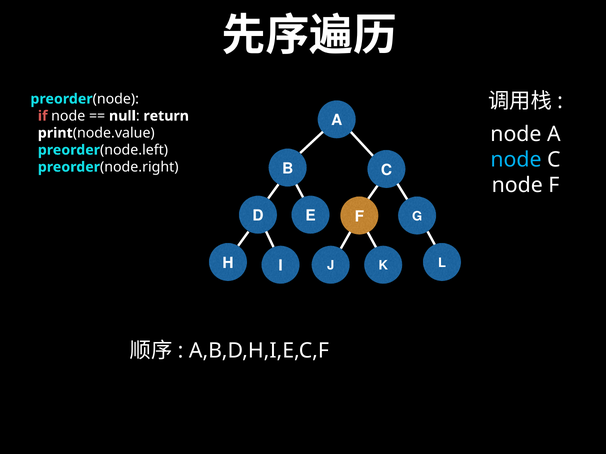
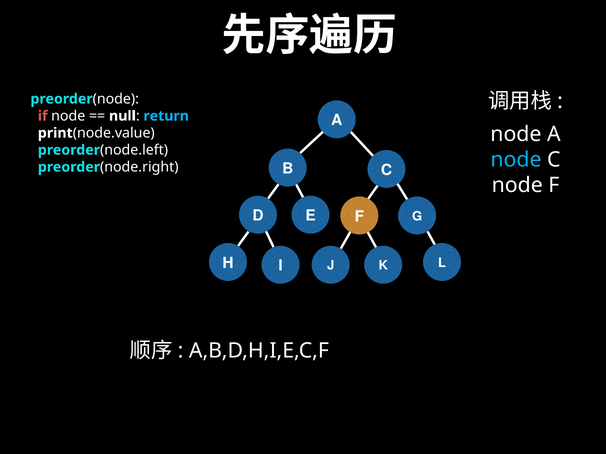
return colour: white -> light blue (166, 116)
